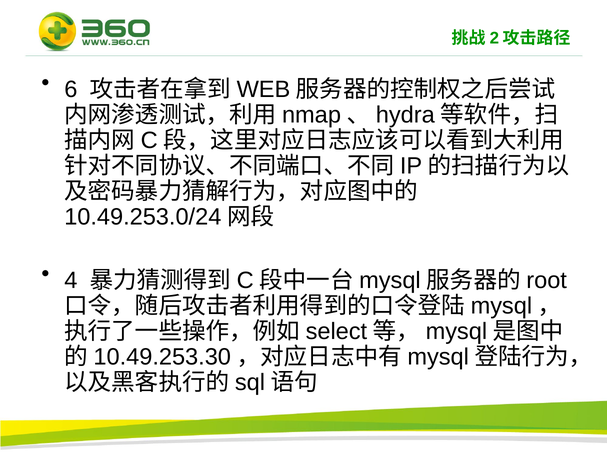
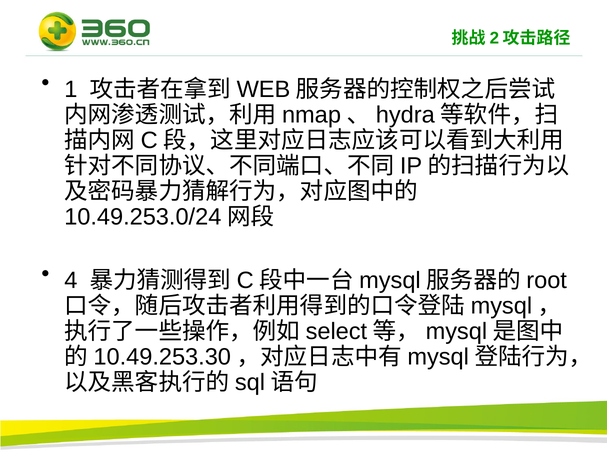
6: 6 -> 1 (71, 90)
